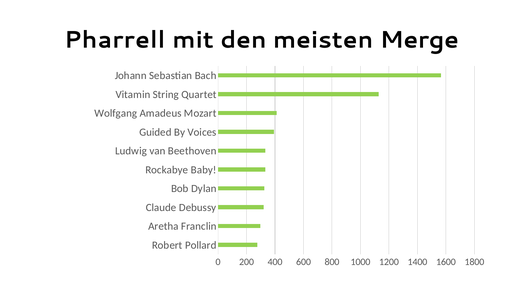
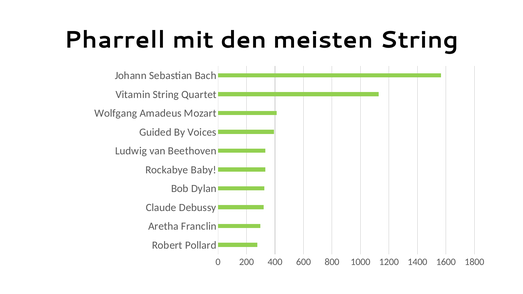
meisten Merge: Merge -> String (419, 40)
